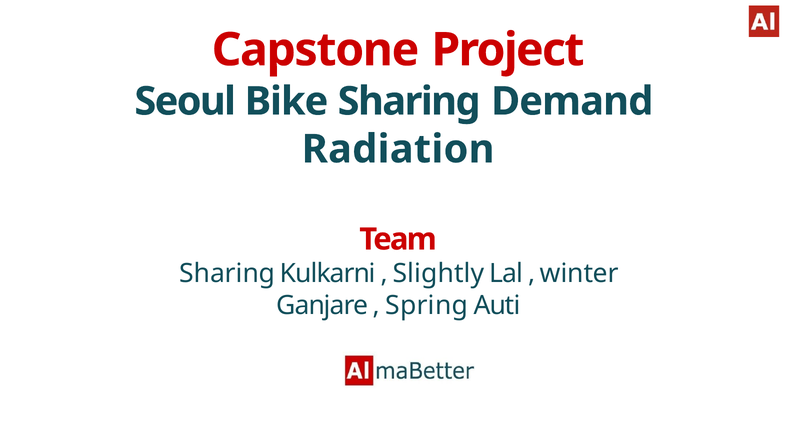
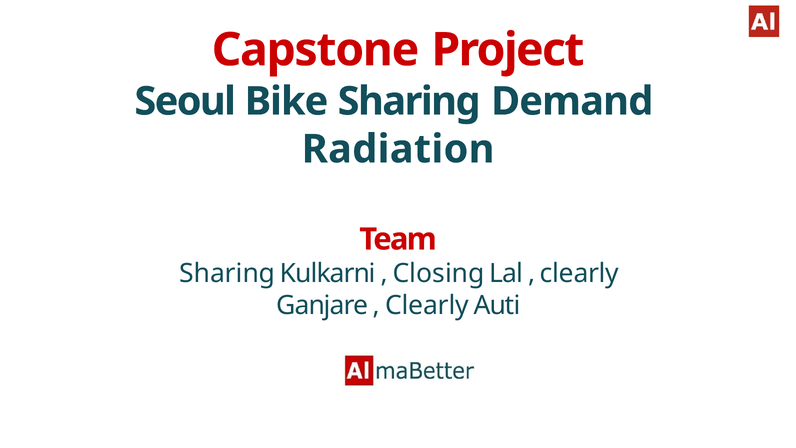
Slightly: Slightly -> Closing (439, 274)
winter: winter -> clearly (579, 274)
Spring: Spring -> Clearly (427, 305)
